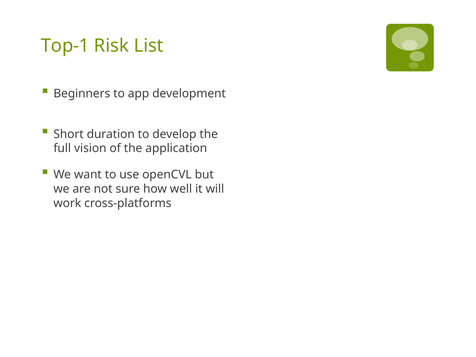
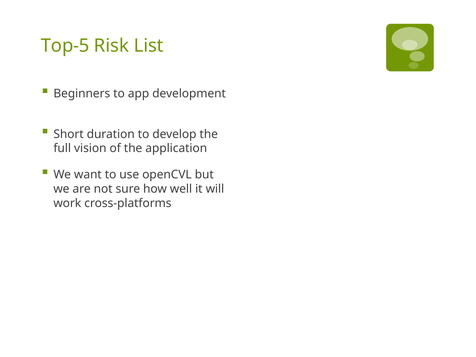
Top-1: Top-1 -> Top-5 (65, 46)
